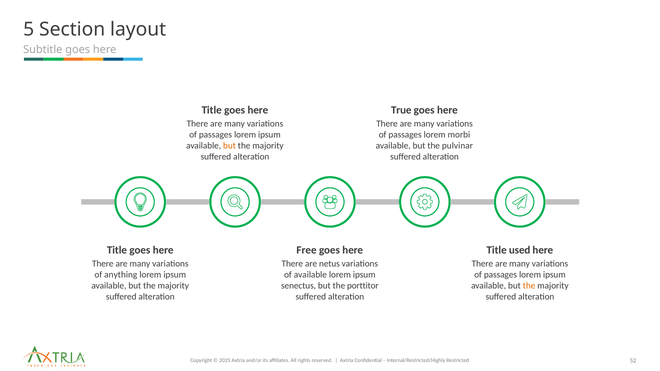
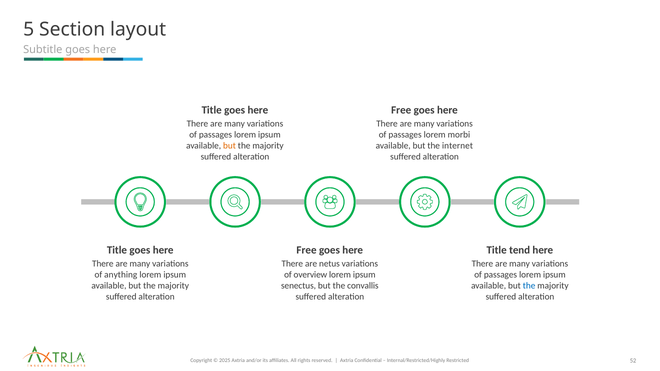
True: True -> Free (401, 110)
pulvinar: pulvinar -> internet (458, 146)
used: used -> tend (520, 250)
of available: available -> overview (310, 275)
porttitor: porttitor -> convallis (363, 286)
the colour: orange -> blue (529, 286)
